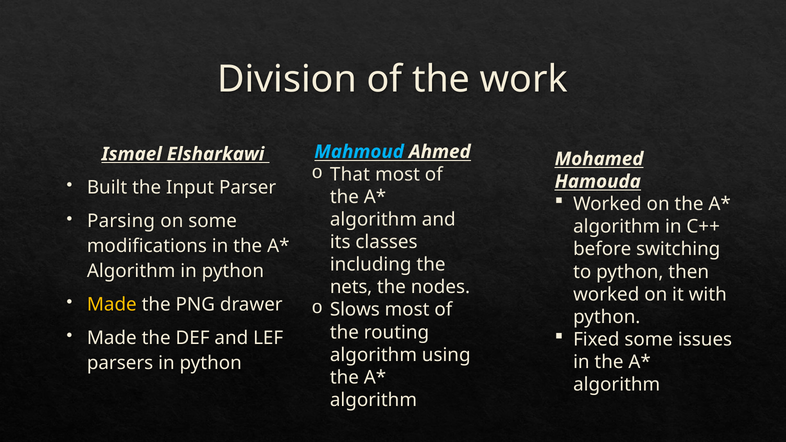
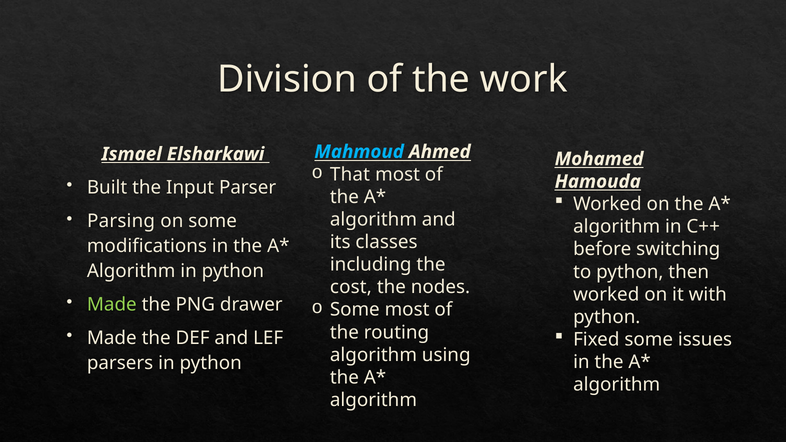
nets: nets -> cost (351, 287)
Made colour: yellow -> light green (112, 305)
Slows: Slows -> Some (355, 310)
